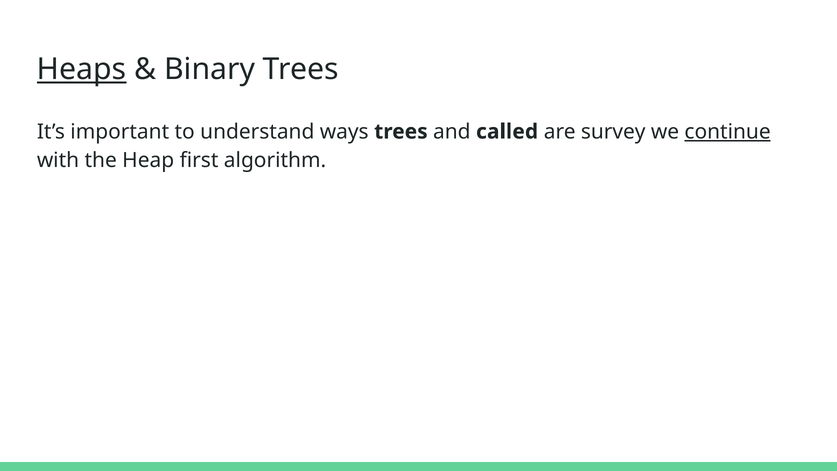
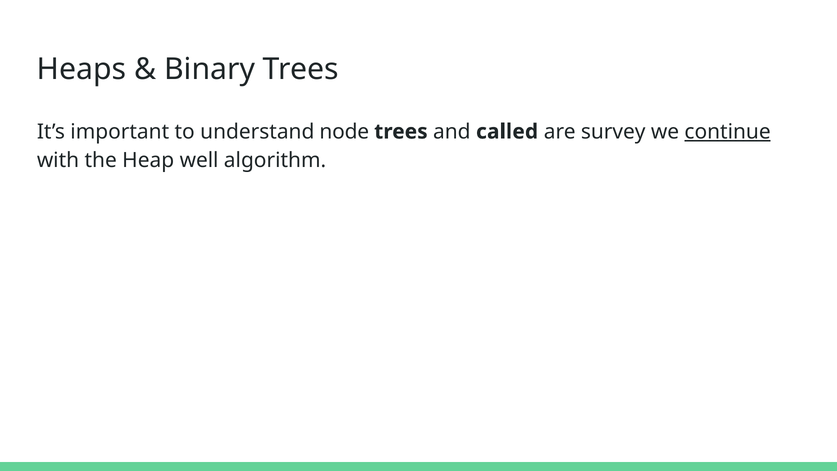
Heaps underline: present -> none (82, 69)
ways: ways -> node (344, 132)
first: first -> well (199, 160)
